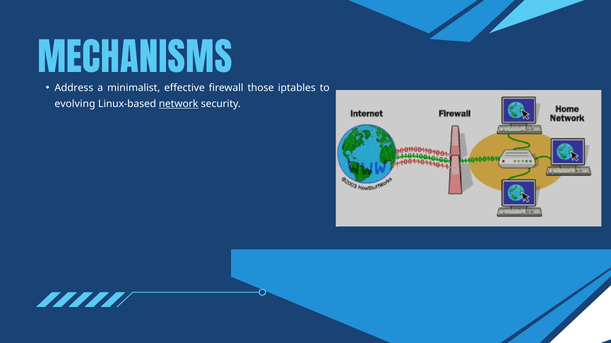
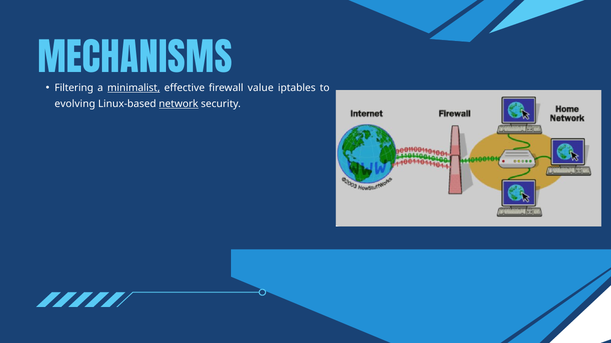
Address: Address -> Filtering (74, 88)
minimalist underline: none -> present (134, 88)
those: those -> value (261, 88)
